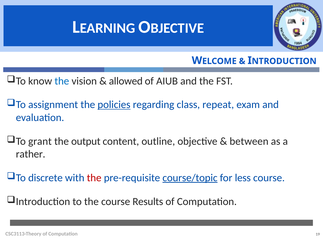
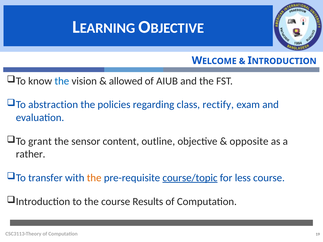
assignment: assignment -> abstraction (53, 105)
policies underline: present -> none (114, 105)
repeat: repeat -> rectify (218, 105)
output: output -> sensor (86, 141)
between: between -> opposite (249, 141)
discrete: discrete -> transfer (45, 178)
the colour: red -> orange (94, 178)
